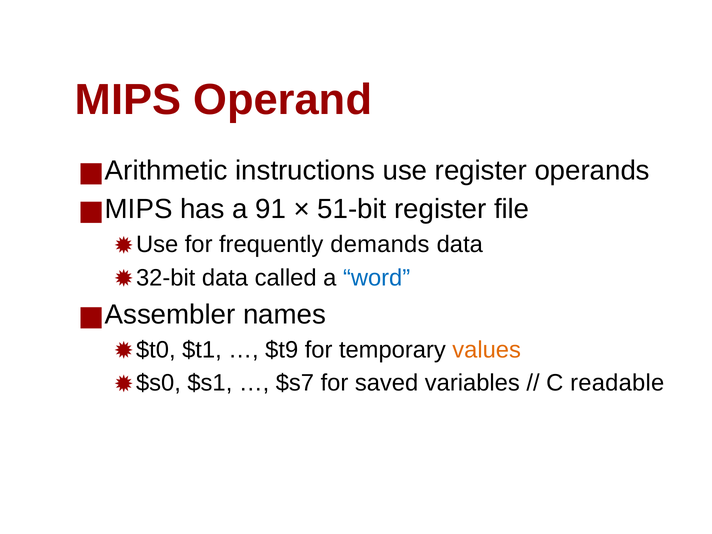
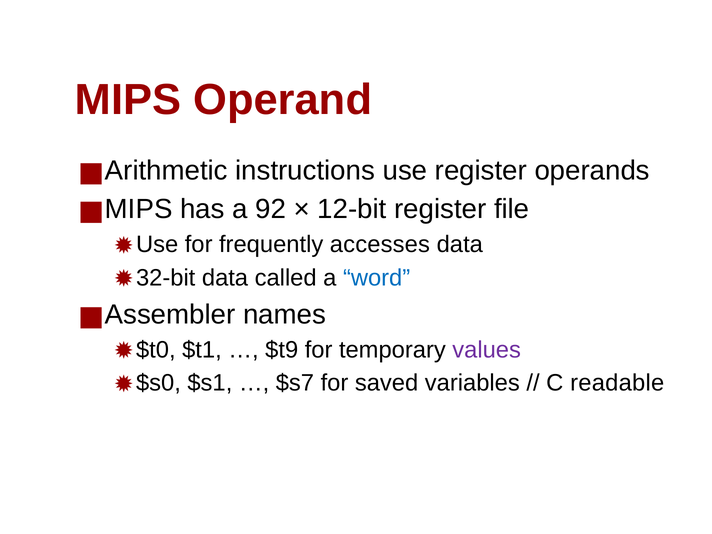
91: 91 -> 92 (271, 209)
51-bit: 51-bit -> 12-bit (352, 209)
demands: demands -> accesses (380, 245)
values colour: orange -> purple (487, 350)
